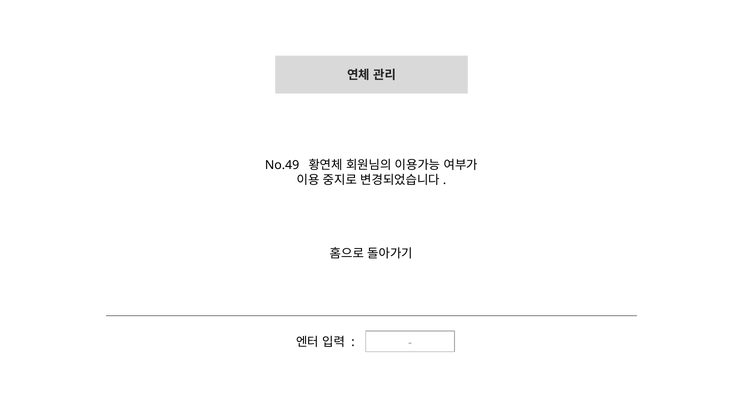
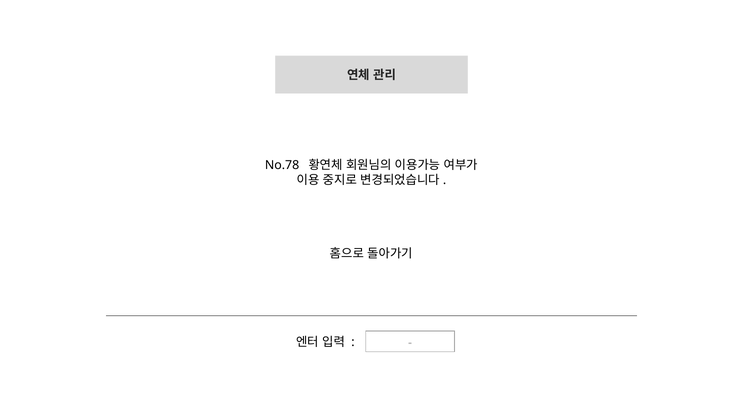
No.49: No.49 -> No.78 (282, 165)
